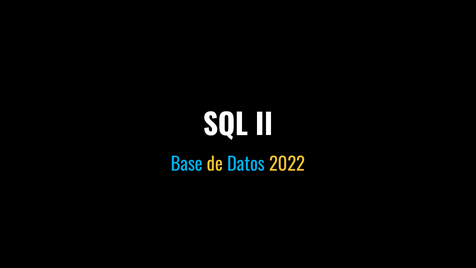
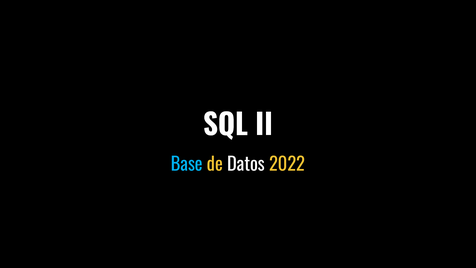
Datos colour: light blue -> white (246, 165)
